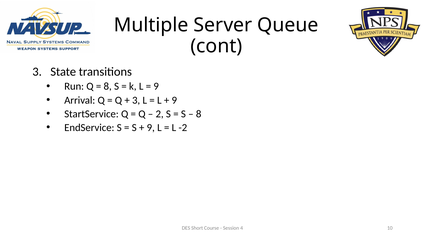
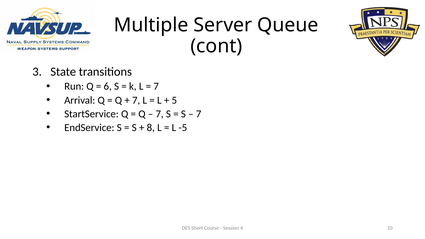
8: 8 -> 6 (108, 87)
9: 9 -> 7 (156, 87)
3: 3 -> 7 (136, 100)
9: 9 -> 5 (174, 100)
2: 2 -> 7 (160, 114)
8: 8 -> 7 (199, 114)
9: 9 -> 8 (151, 128)
-2: -2 -> -5 (183, 128)
